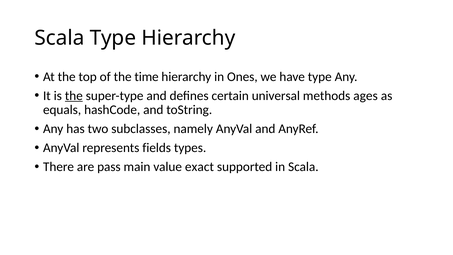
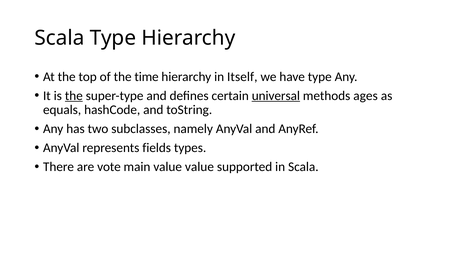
Ones: Ones -> Itself (242, 77)
universal underline: none -> present (276, 96)
pass: pass -> vote (109, 167)
value exact: exact -> value (199, 167)
